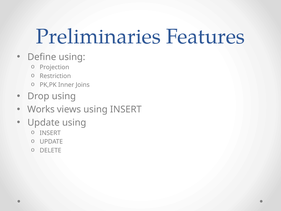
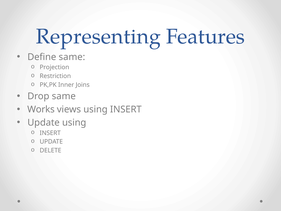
Preliminaries: Preliminaries -> Representing (98, 37)
Define using: using -> same (72, 57)
Drop using: using -> same (64, 96)
